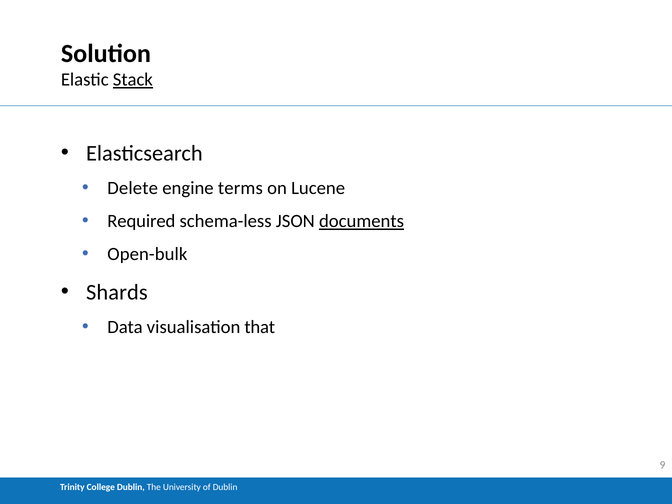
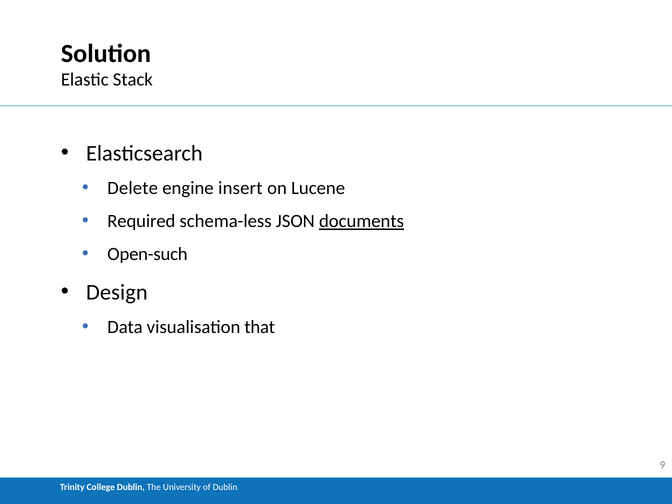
Stack underline: present -> none (133, 80)
terms: terms -> insert (240, 188)
Open-bulk: Open-bulk -> Open-such (148, 254)
Shards: Shards -> Design (117, 292)
